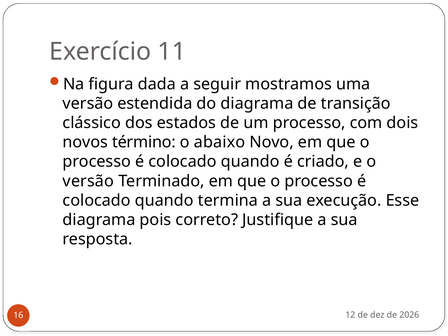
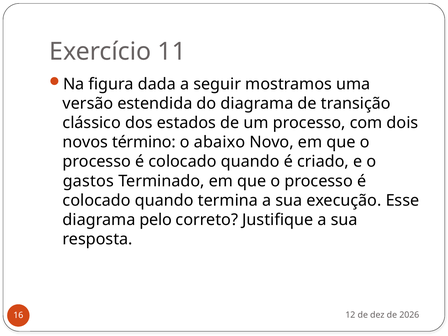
versão: versão -> gastos (88, 181)
pois: pois -> pelo (156, 220)
